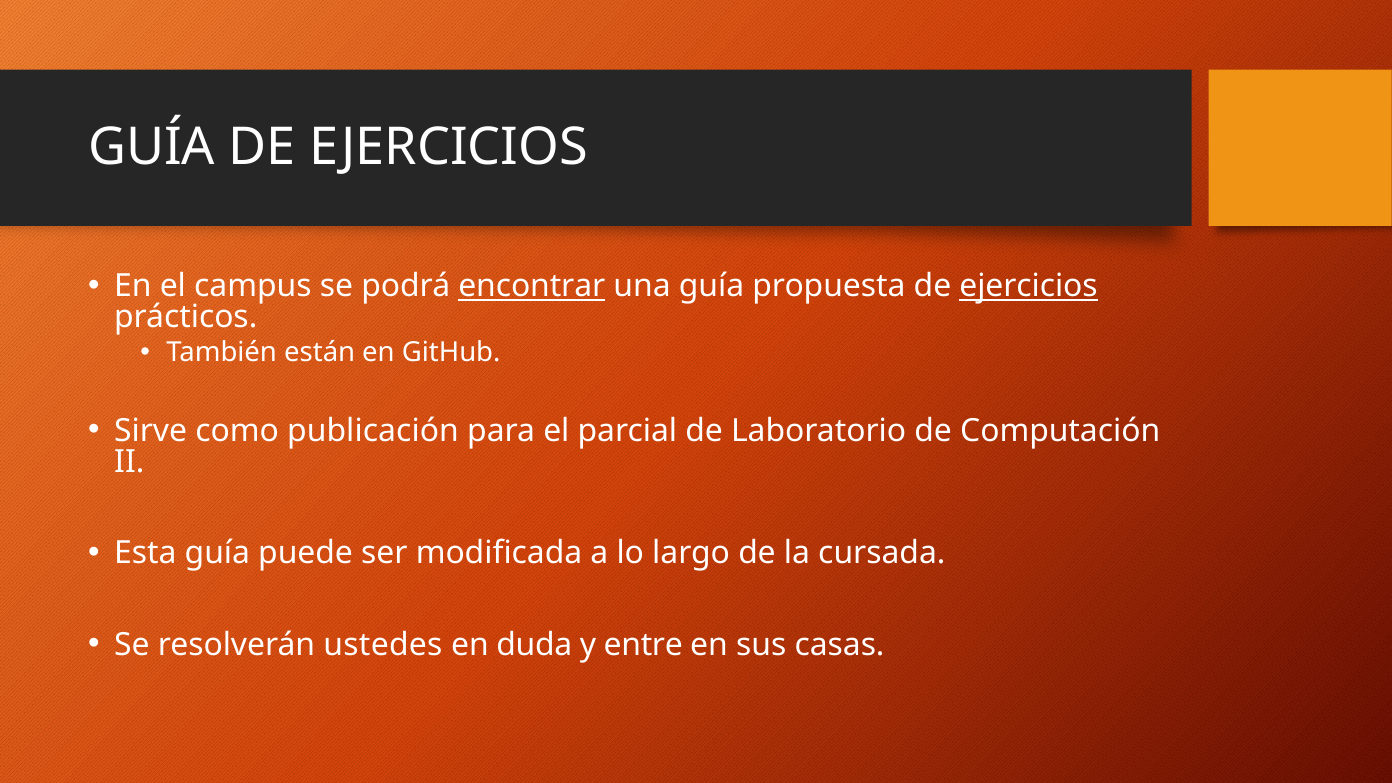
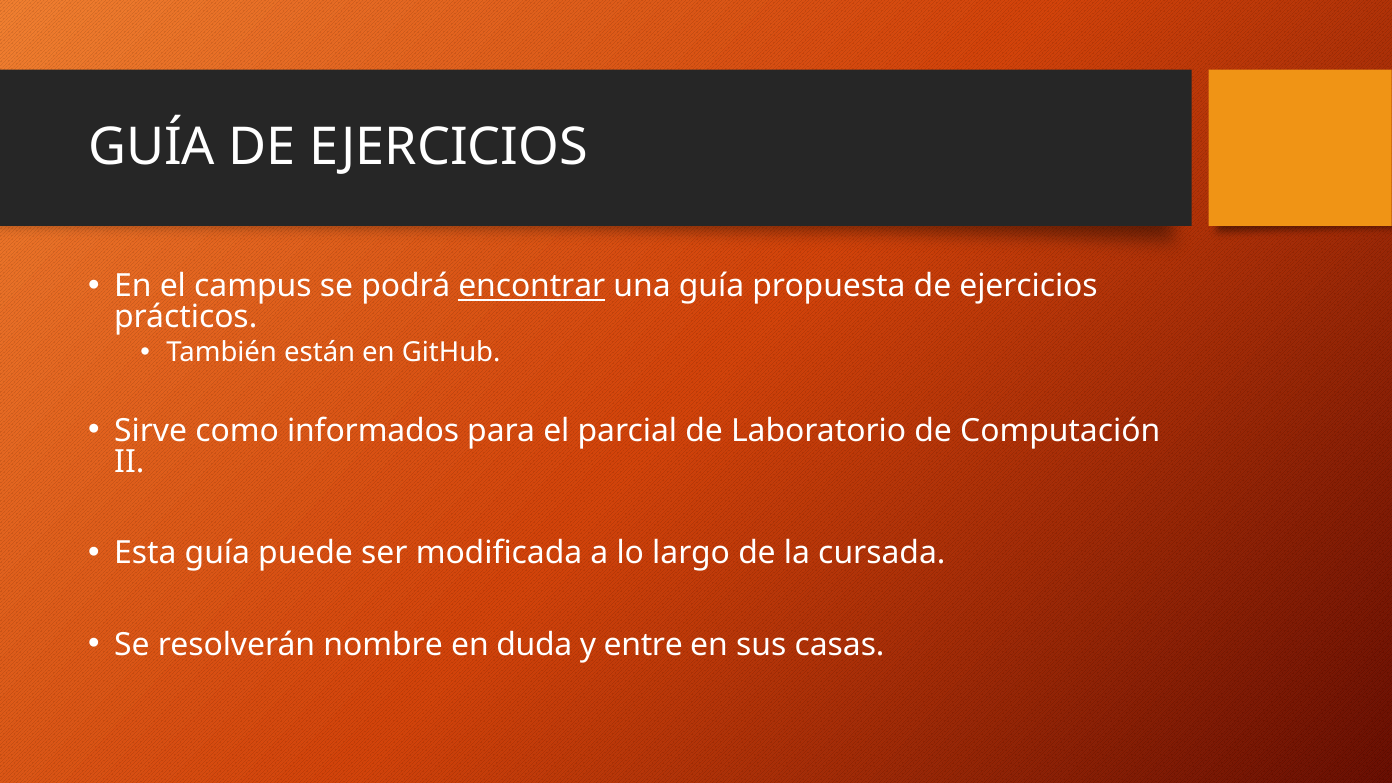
ejercicios underline: present -> none (1029, 286)
publicación: publicación -> informados (373, 431)
ustedes: ustedes -> nombre (383, 645)
